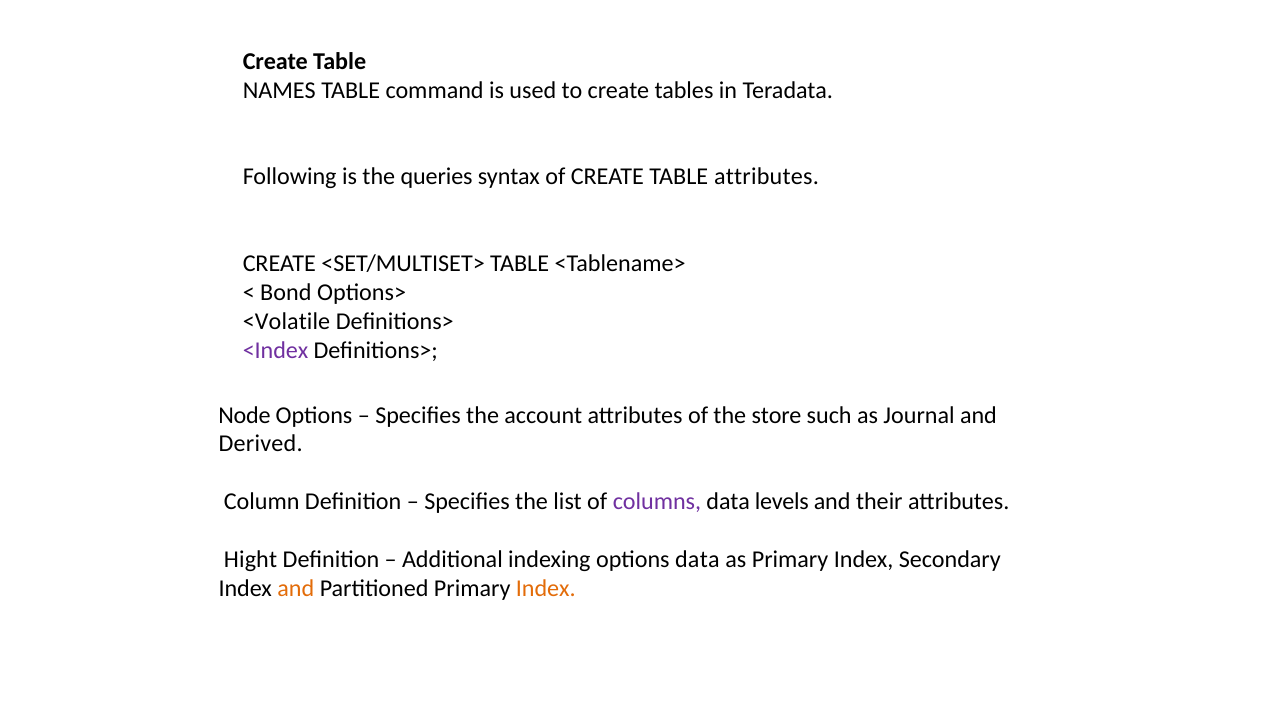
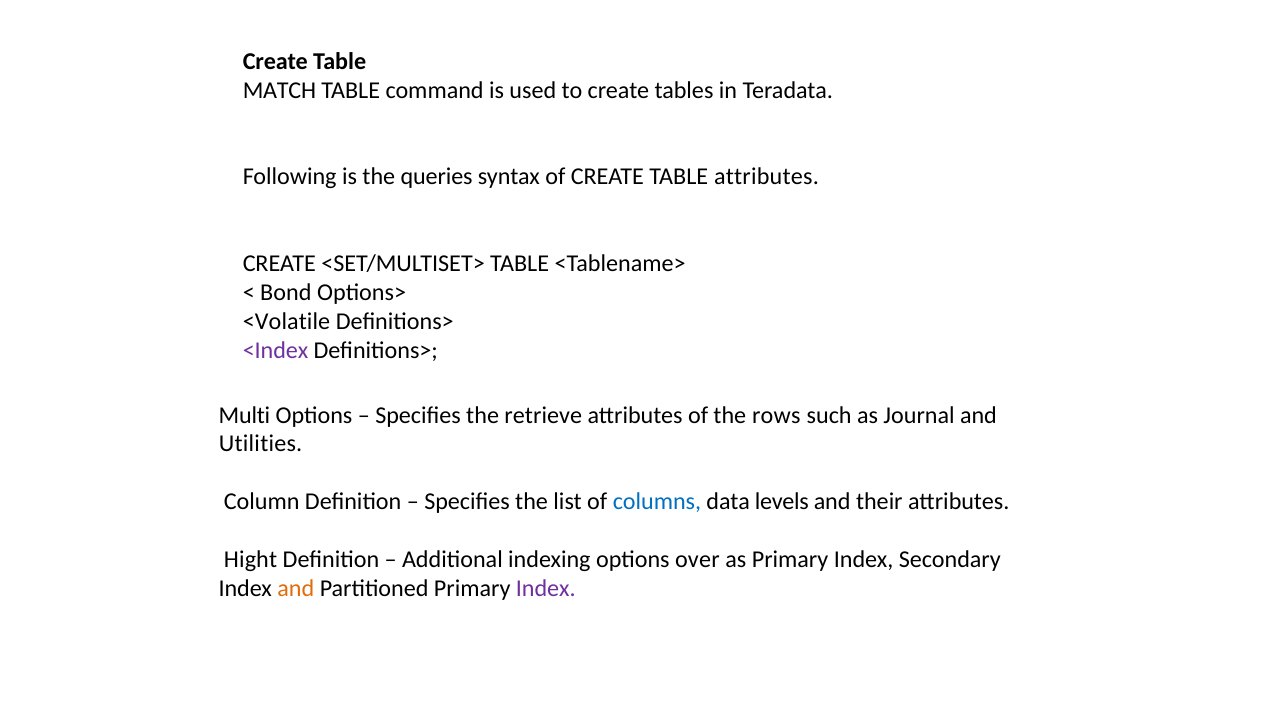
NAMES: NAMES -> MATCH (279, 90)
Node: Node -> Multi (244, 415)
account: account -> retrieve (543, 415)
store: store -> rows (776, 415)
Derived: Derived -> Utilities (261, 444)
columns colour: purple -> blue (657, 502)
options data: data -> over (697, 560)
Index colour: orange -> purple (546, 589)
